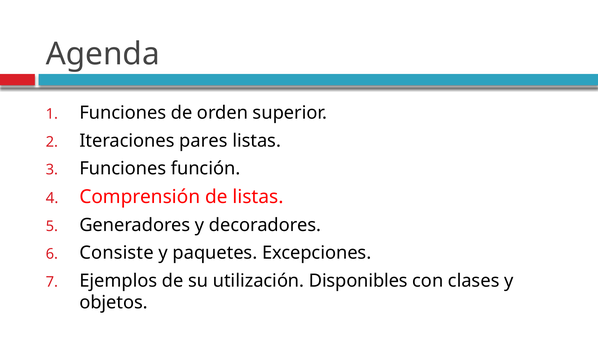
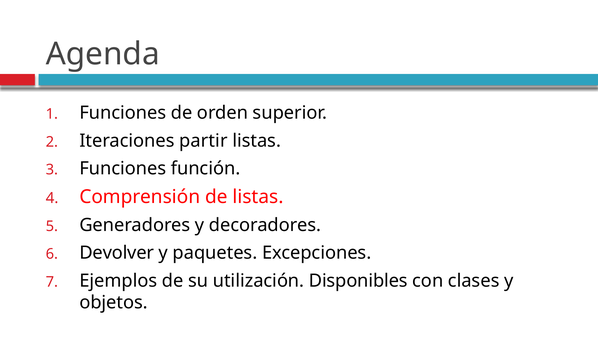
pares: pares -> partir (203, 140)
Consiste: Consiste -> Devolver (117, 252)
